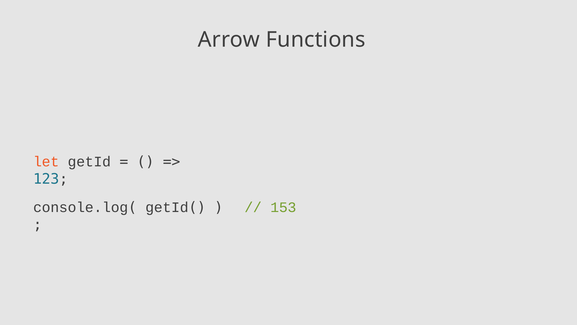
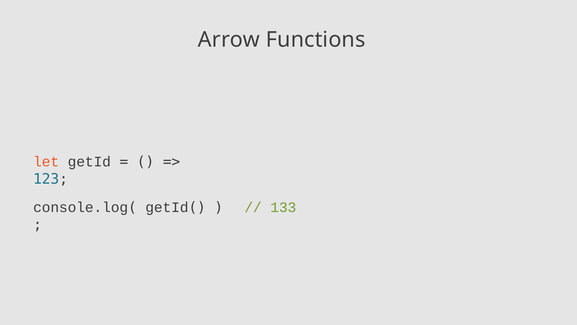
153: 153 -> 133 (283, 207)
